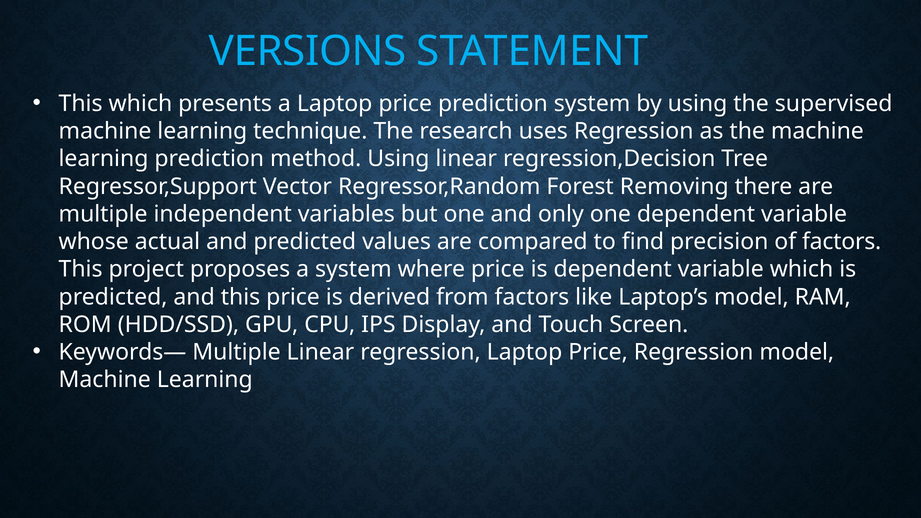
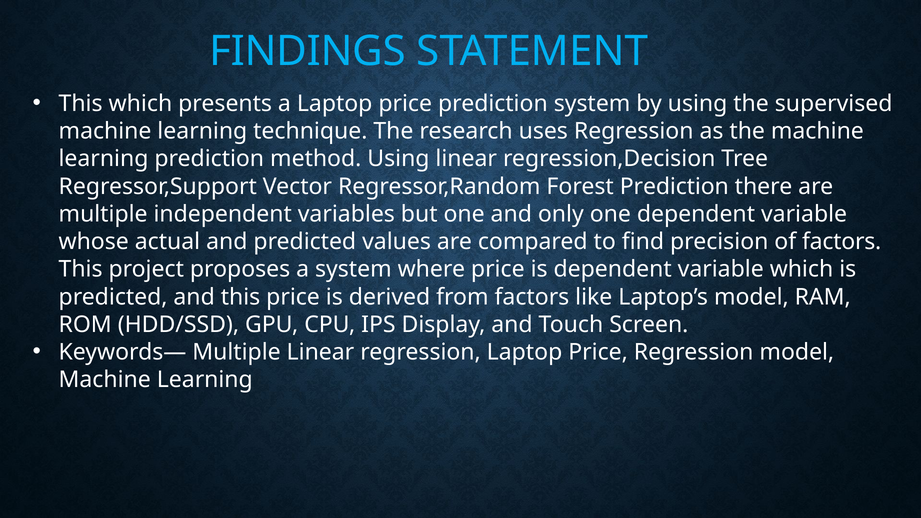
VERSIONS: VERSIONS -> FINDINGS (308, 51)
Forest Removing: Removing -> Prediction (674, 186)
